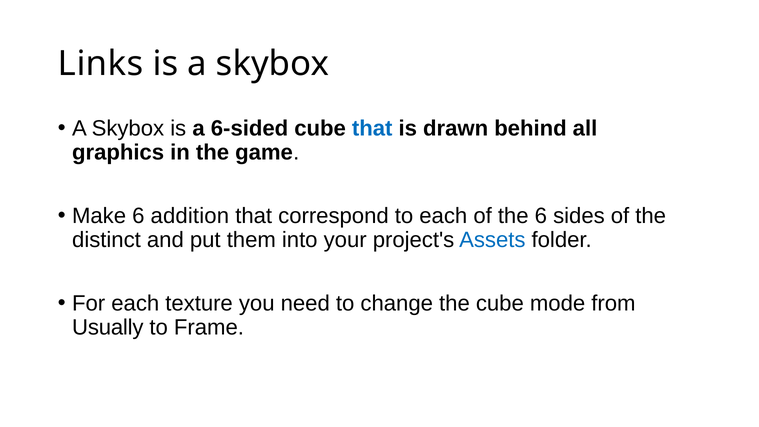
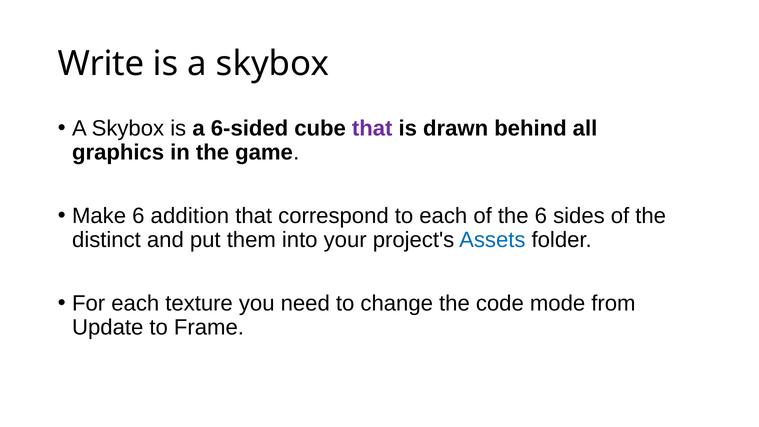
Links: Links -> Write (101, 64)
that colour: blue -> purple (372, 128)
the cube: cube -> code (500, 303)
Usually: Usually -> Update (108, 327)
